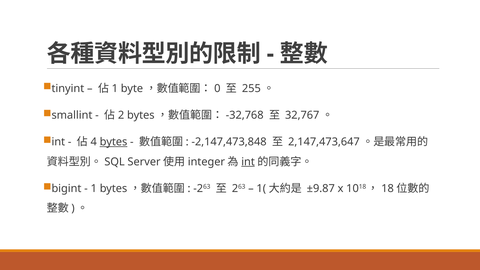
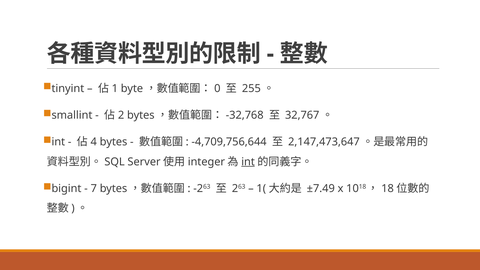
bytes underline: present -> none (113, 142)
-2,147,473,848: -2,147,473,848 -> -4,709,756,644 (229, 142)
1: 1 -> 7 (94, 189)
±9.87: ±9.87 -> ±7.49 (321, 189)
